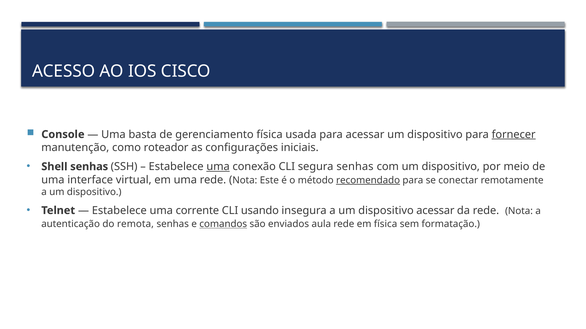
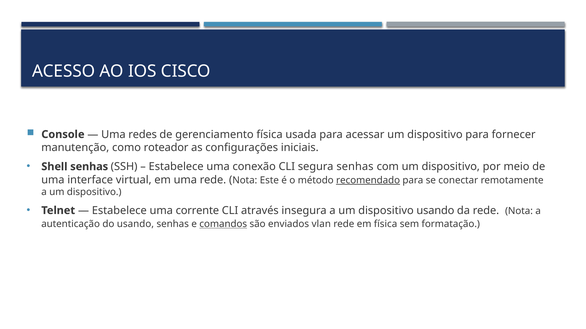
basta: basta -> redes (143, 135)
fornecer underline: present -> none (514, 135)
uma underline: present -> none (218, 167)
usando: usando -> através (260, 211)
dispositivo acessar: acessar -> usando (435, 211)
do remota: remota -> usando (135, 224)
aula: aula -> vlan (321, 224)
